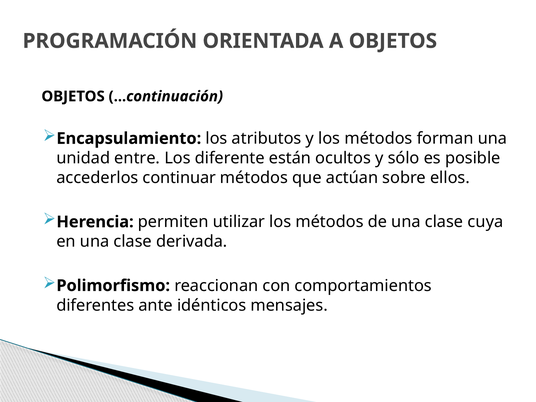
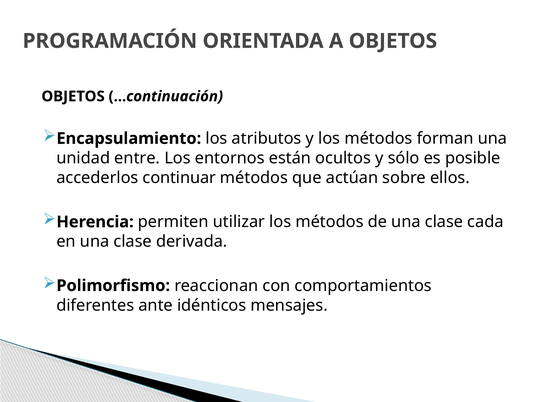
diferente: diferente -> entornos (230, 158)
cuya: cuya -> cada (485, 222)
